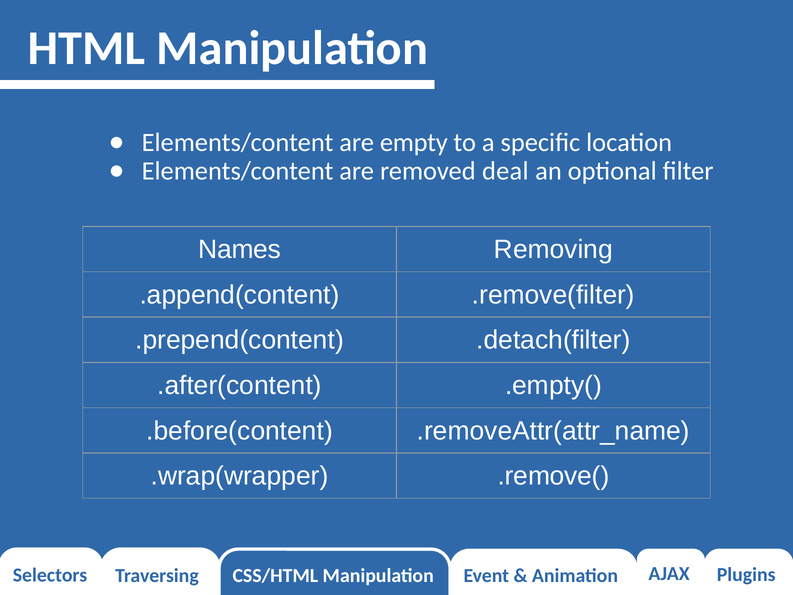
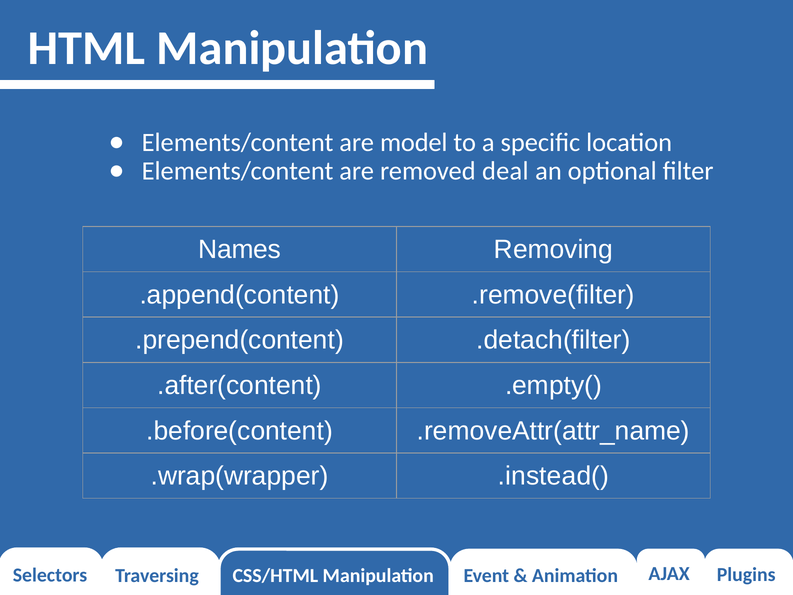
empty: empty -> model (414, 143)
.remove(: .remove( -> .instead( (553, 476)
